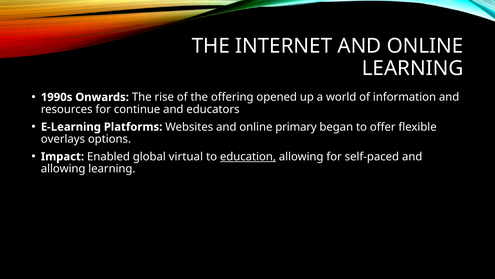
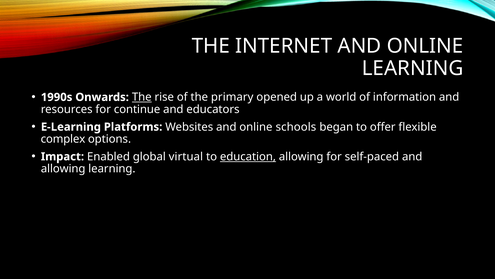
The underline: none -> present (142, 97)
offering: offering -> primary (232, 97)
primary: primary -> schools (296, 127)
overlays: overlays -> complex (63, 139)
